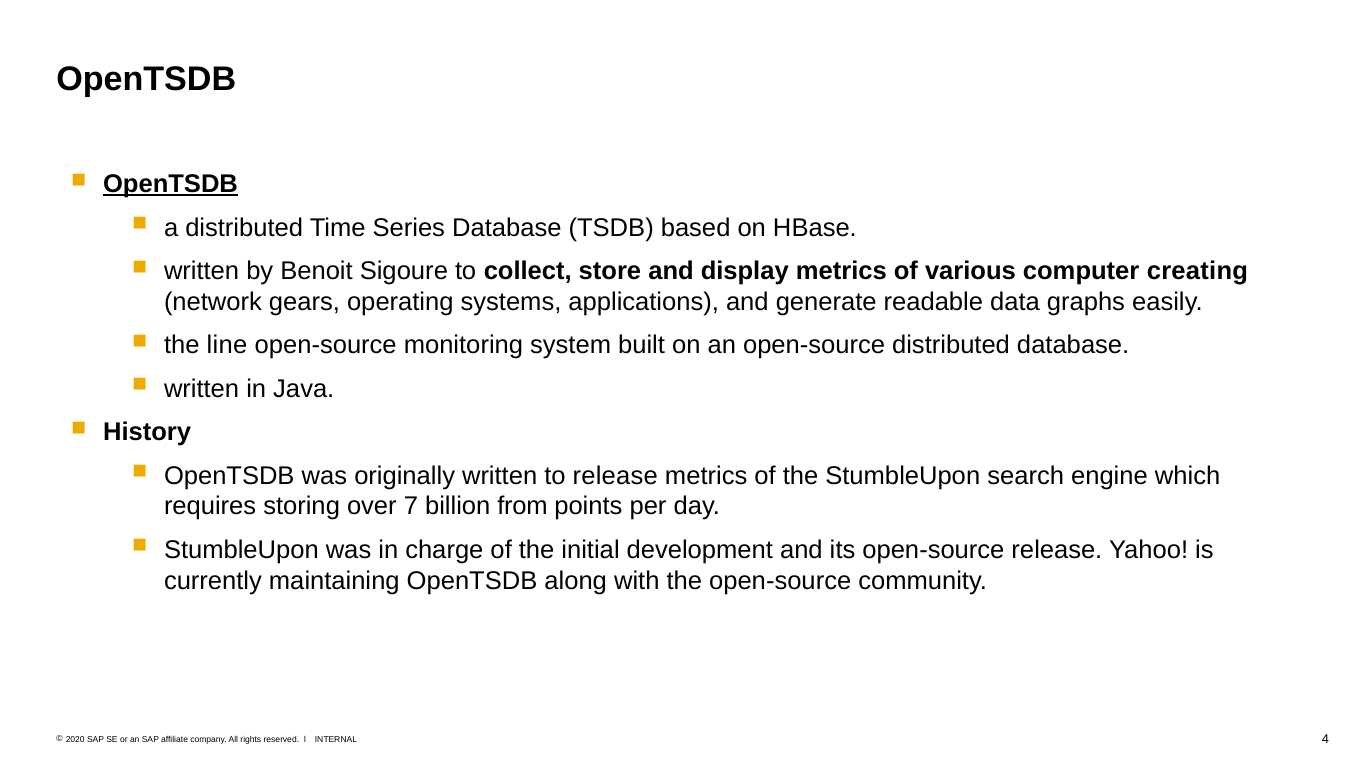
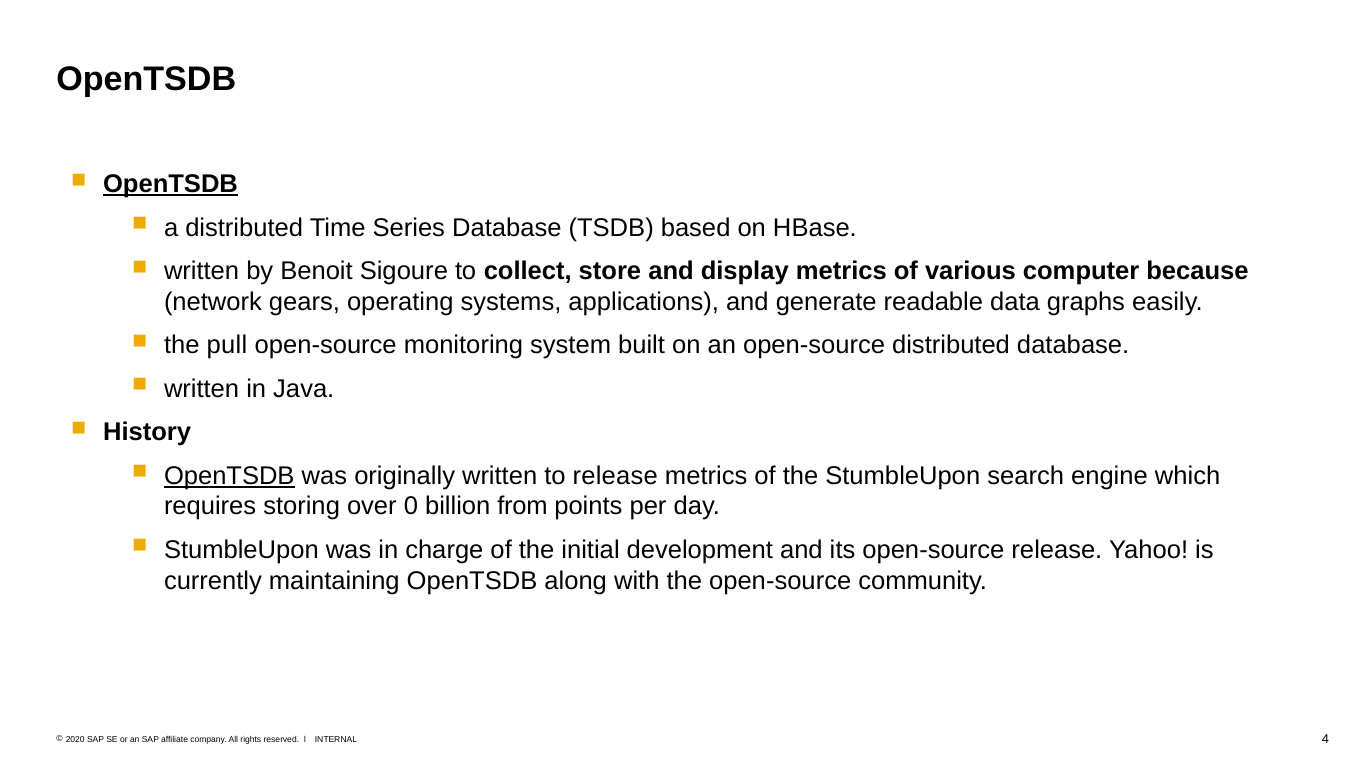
creating: creating -> because (1198, 271)
line: line -> pull (227, 345)
OpenTSDB underline: none -> present (229, 476)
7: 7 -> 0 (411, 506)
